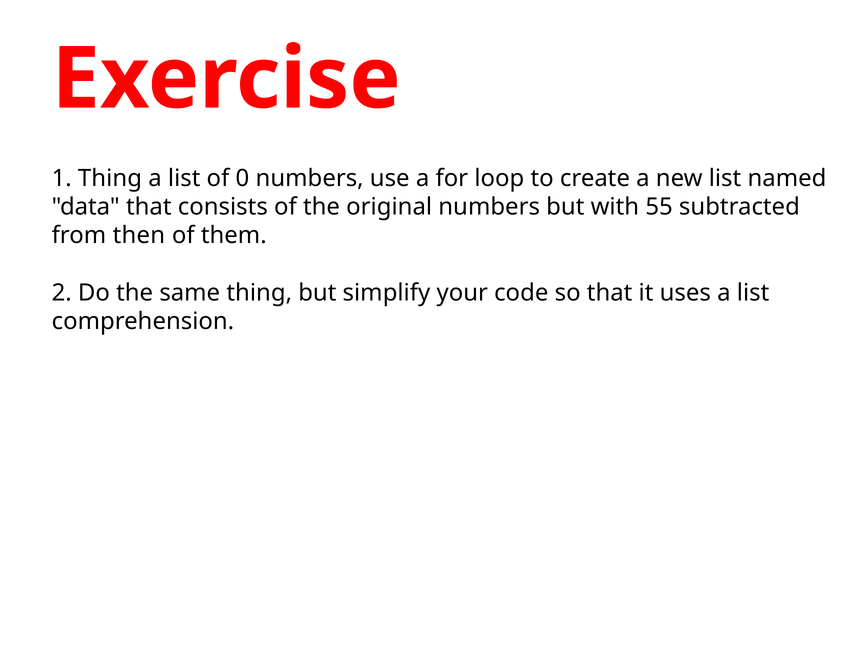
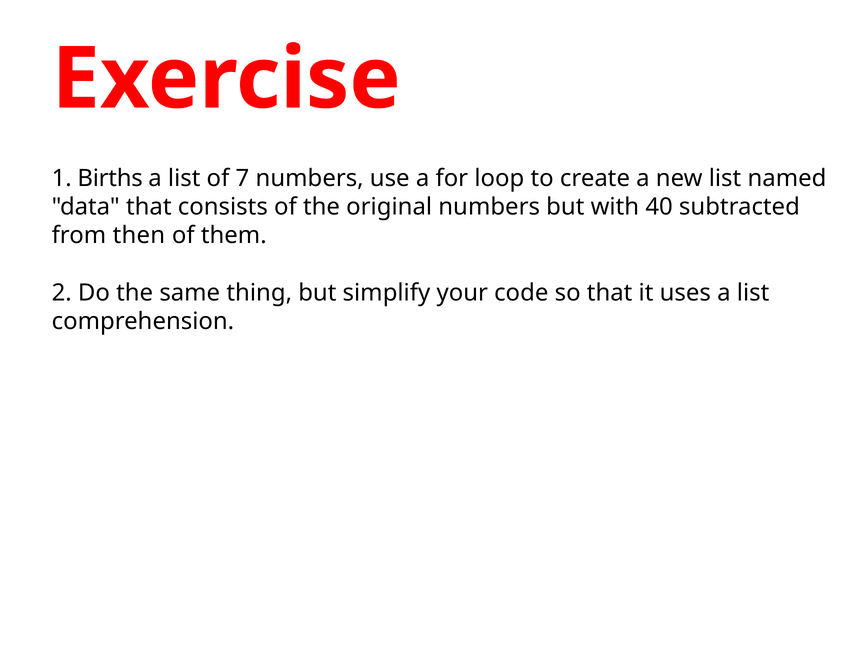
1 Thing: Thing -> Births (110, 178)
0: 0 -> 7 (242, 178)
55: 55 -> 40 (659, 207)
